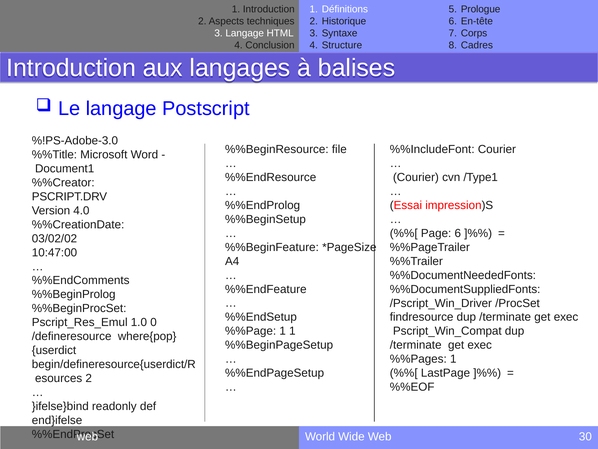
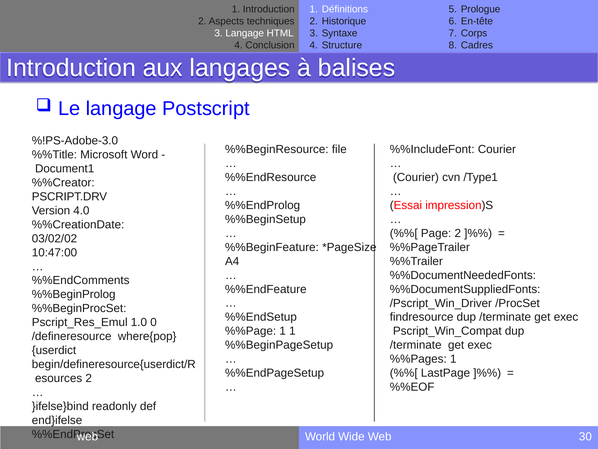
Page 6: 6 -> 2 (458, 233)
